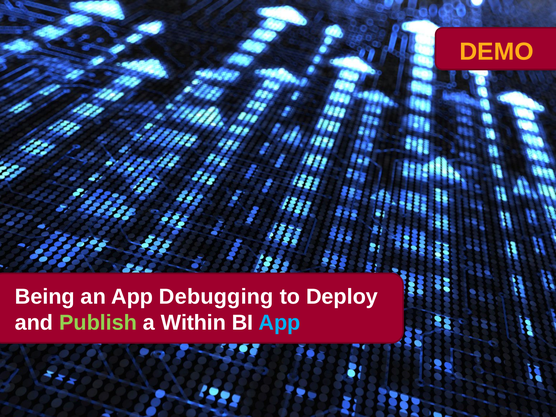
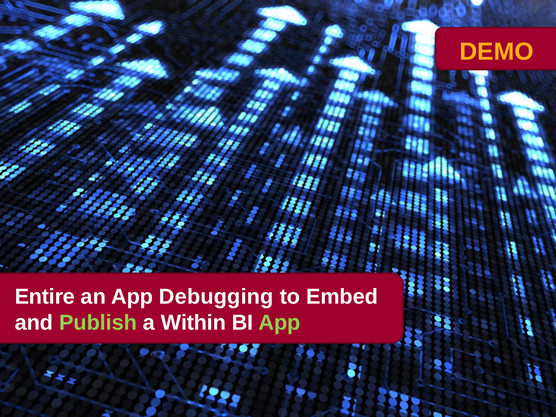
Being: Being -> Entire (45, 297)
Deploy: Deploy -> Embed (342, 297)
App colour: light blue -> light green (279, 323)
